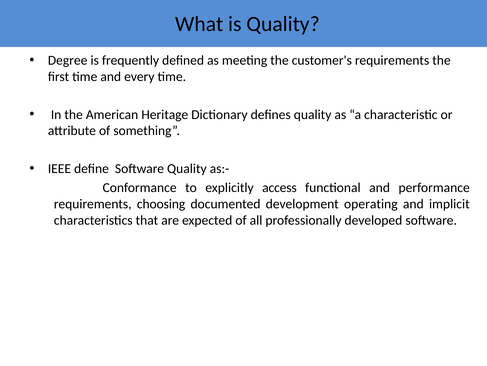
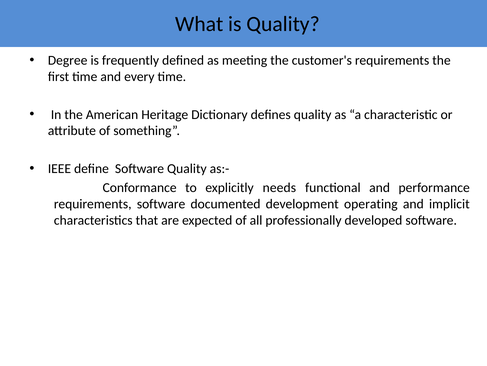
access: access -> needs (279, 187)
requirements choosing: choosing -> software (161, 204)
